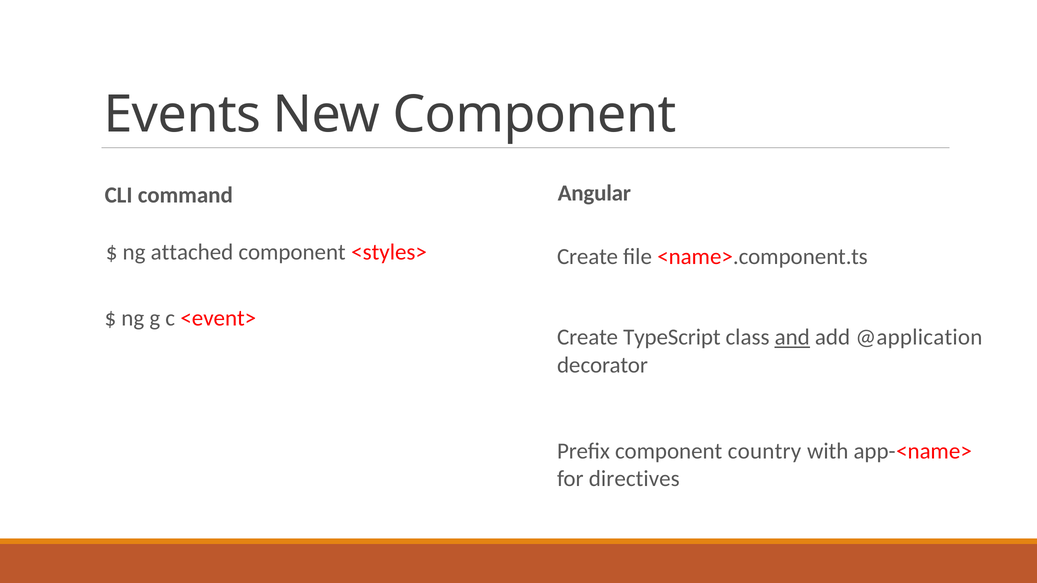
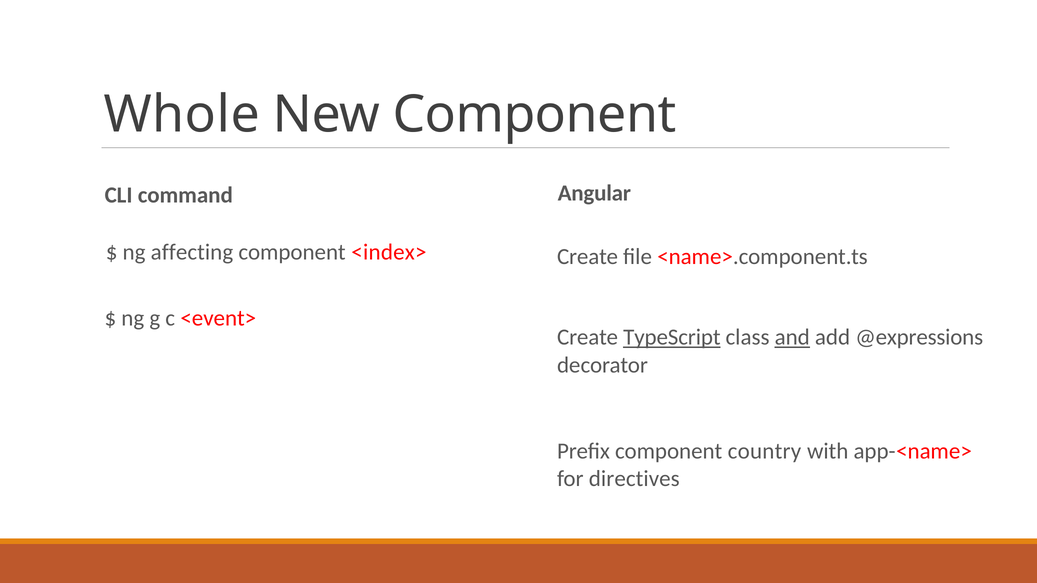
Events: Events -> Whole (182, 115)
attached: attached -> affecting (192, 252)
<styles>: <styles> -> <index> (389, 252)
TypeScript underline: none -> present (672, 338)
@application: @application -> @expressions (919, 338)
